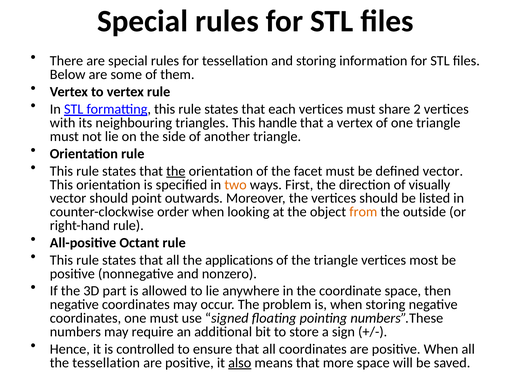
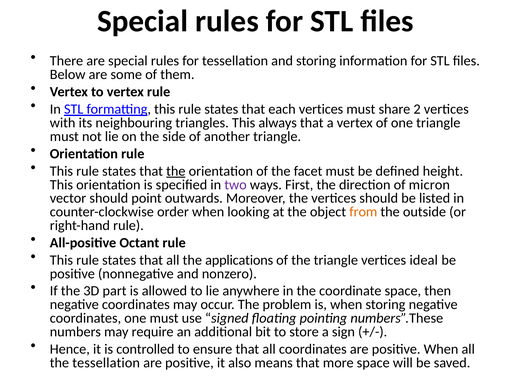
handle: handle -> always (278, 123)
defined vector: vector -> height (443, 171)
two colour: orange -> purple (236, 185)
visually: visually -> micron (429, 185)
most: most -> ideal (424, 260)
also underline: present -> none (240, 363)
